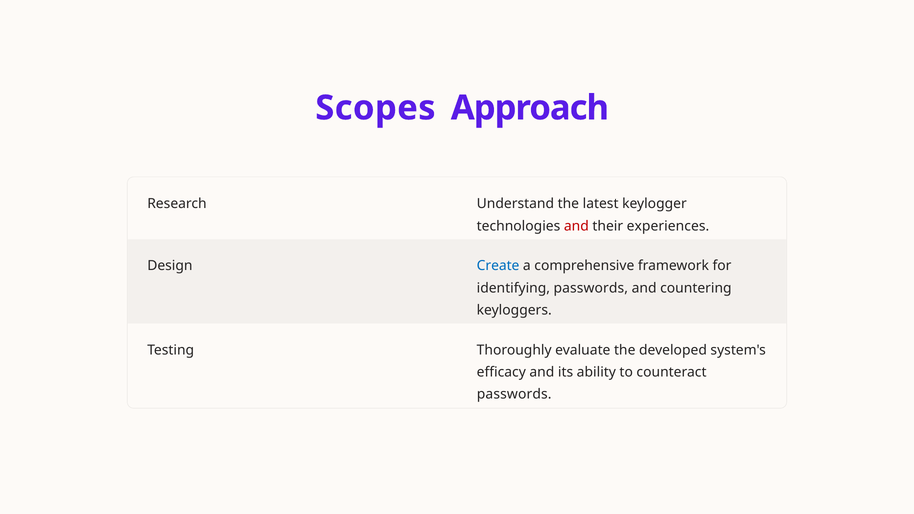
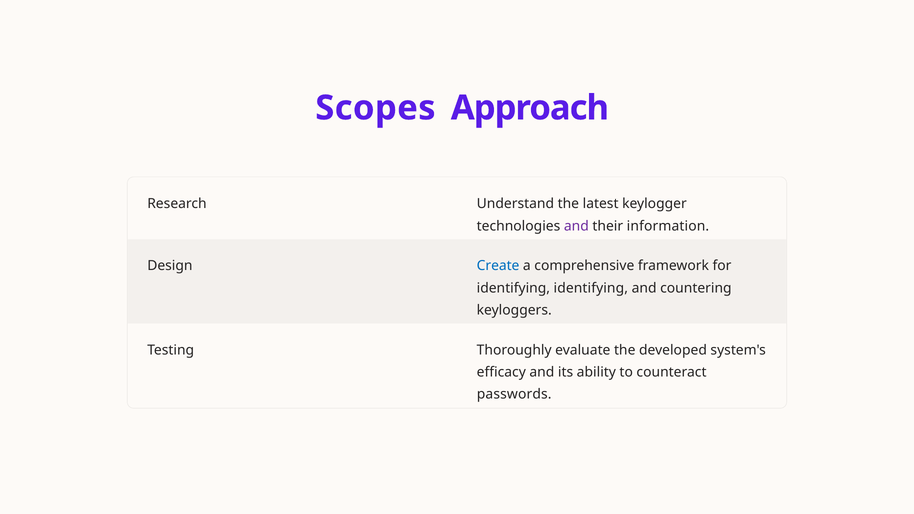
and colour: red -> purple (576, 226)
experiences: experiences -> information (668, 226)
identifying passwords: passwords -> identifying (591, 288)
